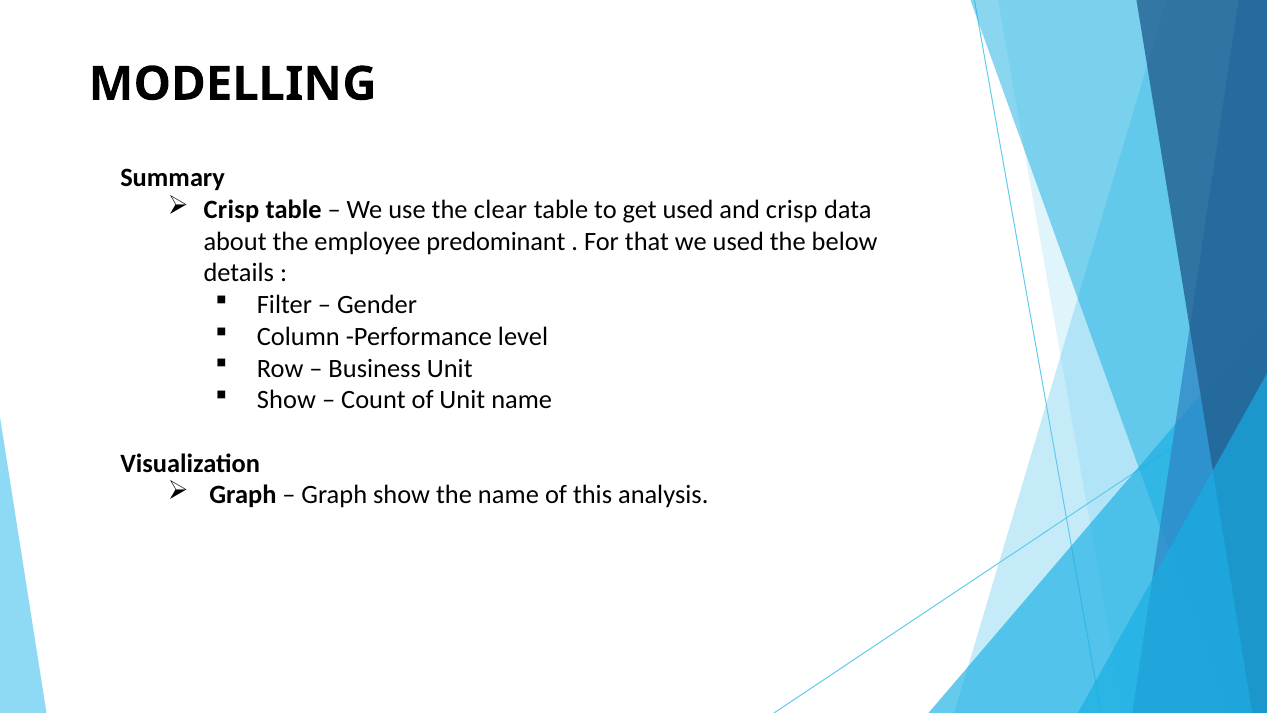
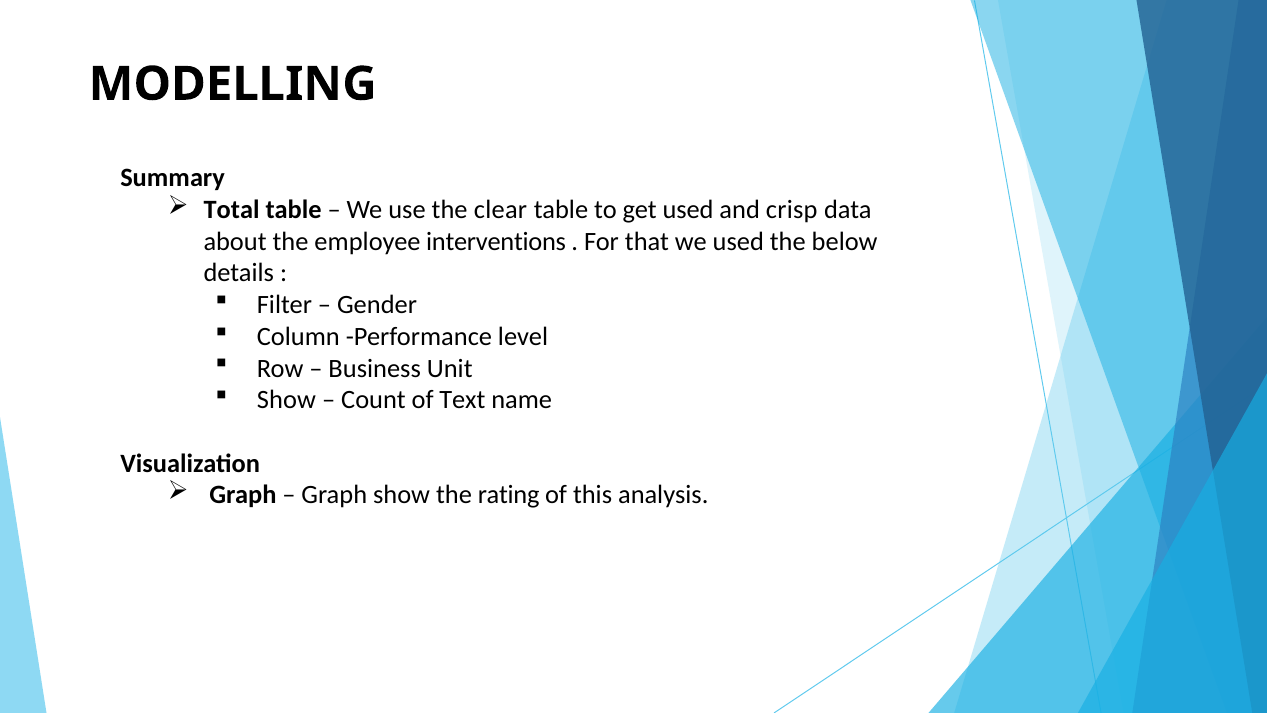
Crisp: Crisp -> Total (232, 210)
predominant: predominant -> interventions (496, 241)
of Unit: Unit -> Text (462, 400)
the name: name -> rating (509, 495)
